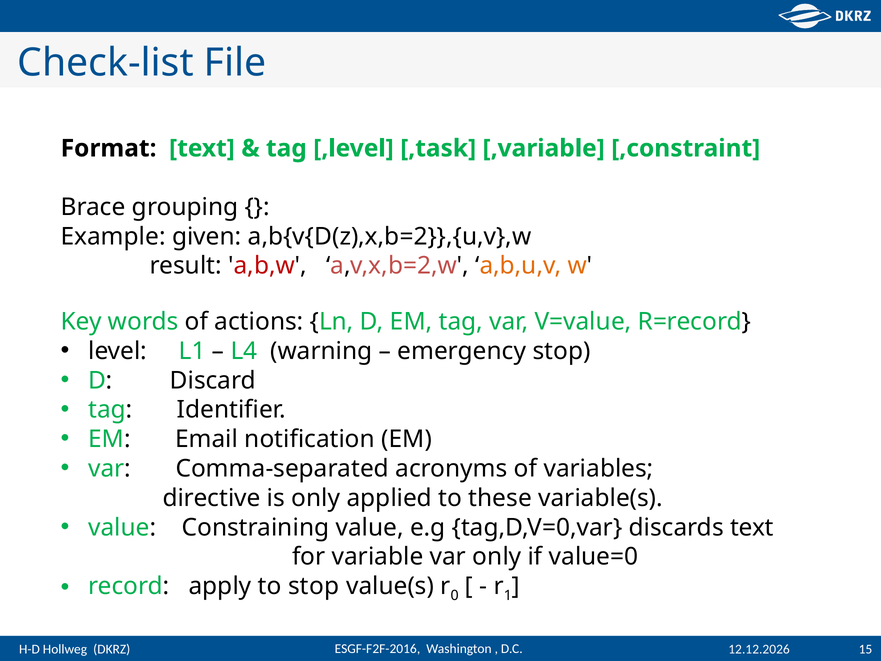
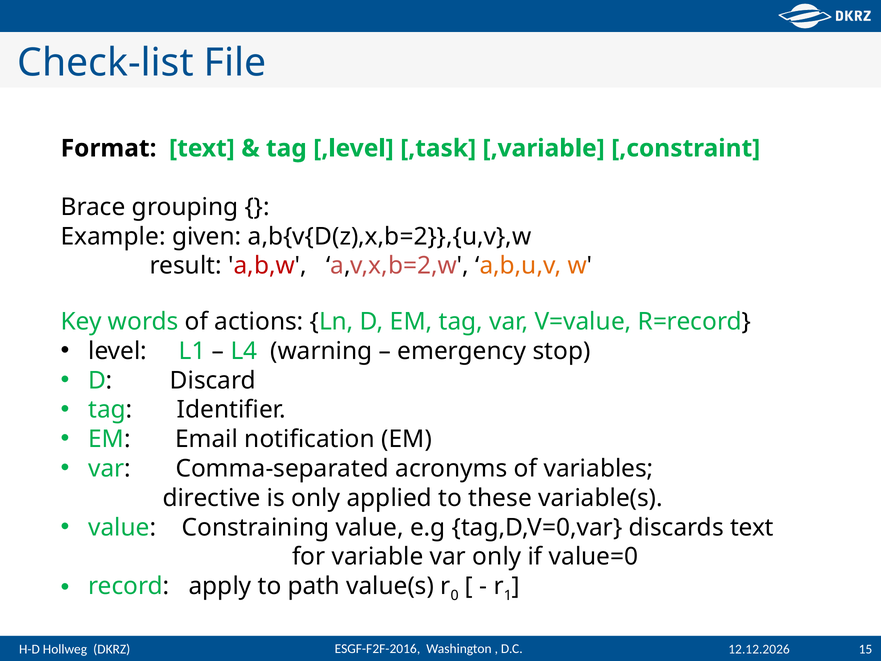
to stop: stop -> path (314, 586)
